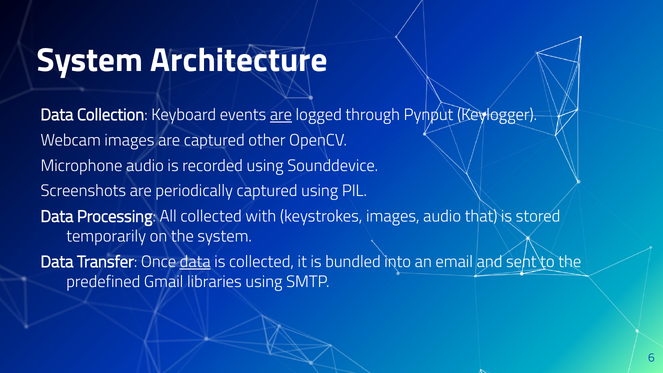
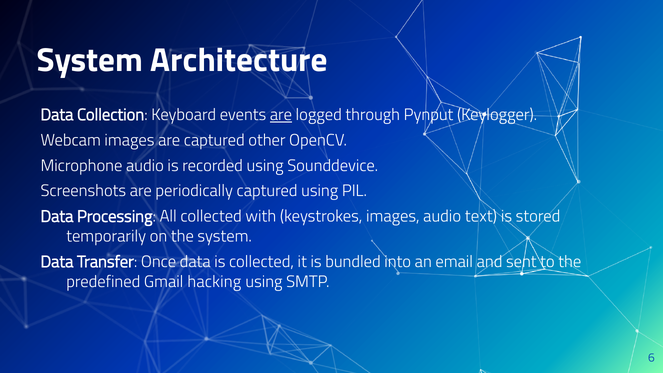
that: that -> text (481, 216)
data underline: present -> none (195, 262)
libraries: libraries -> hacking (214, 282)
